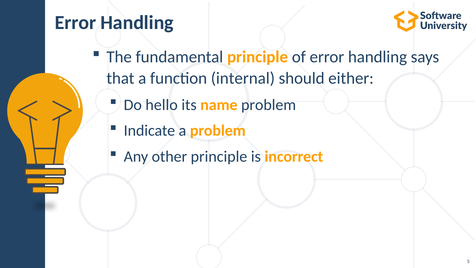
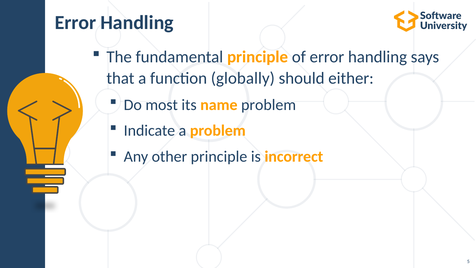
internal: internal -> globally (243, 78)
hello: hello -> most (162, 105)
